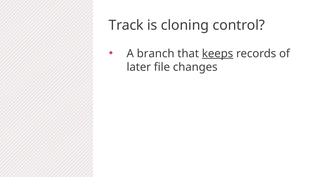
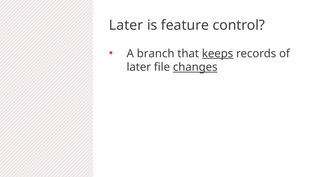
Track: Track -> Later (126, 25)
cloning: cloning -> feature (185, 25)
changes underline: none -> present (195, 67)
